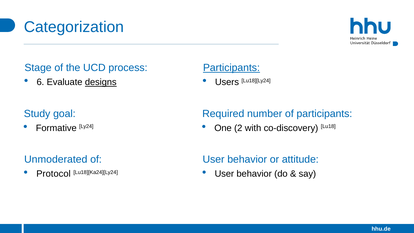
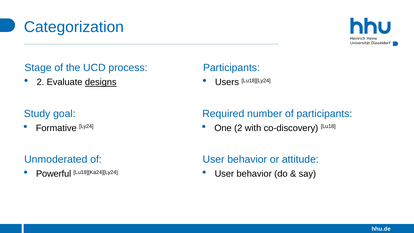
Participants underline: present -> none (231, 68)
6: 6 -> 2 (40, 82)
Protocol: Protocol -> Powerful (54, 174)
